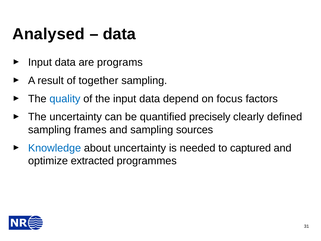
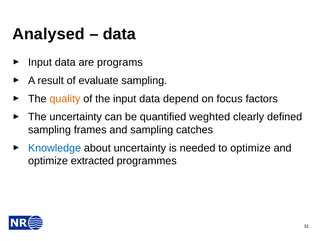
together: together -> evaluate (99, 80)
quality colour: blue -> orange (65, 99)
precisely: precisely -> weghted (210, 117)
sources: sources -> catches (195, 130)
to captured: captured -> optimize (250, 148)
